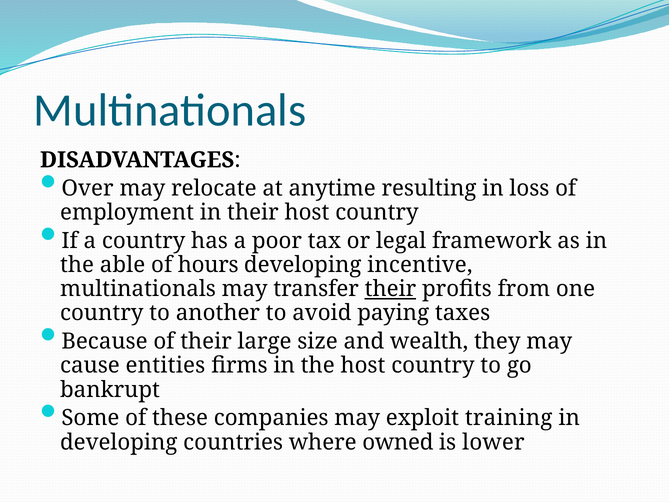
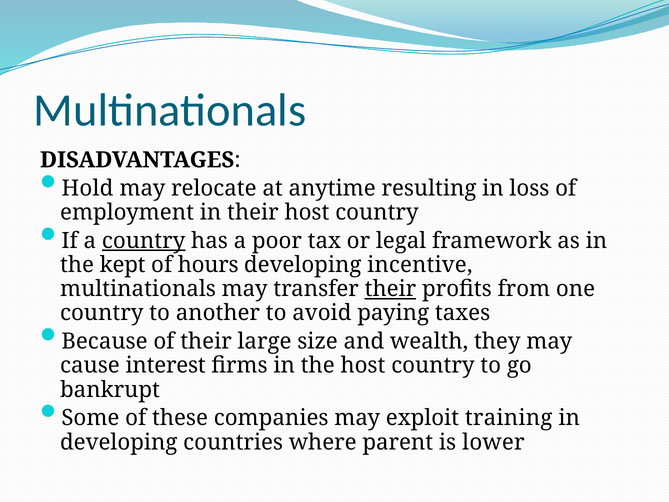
Over: Over -> Hold (87, 188)
country underline: none -> present (144, 241)
able: able -> kept (123, 265)
entities: entities -> interest (166, 365)
owned: owned -> parent (398, 442)
